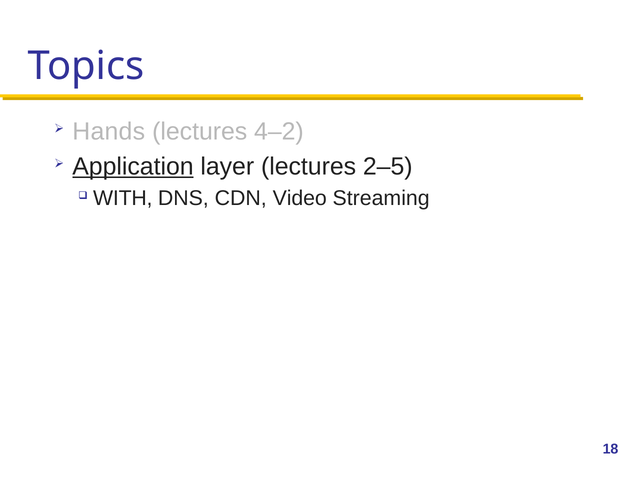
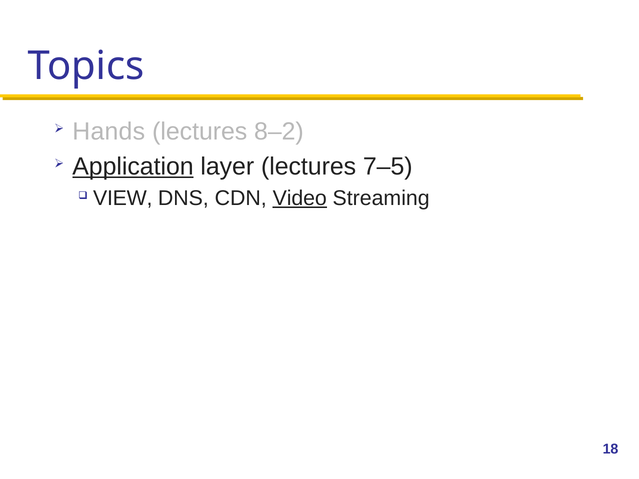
4–2: 4–2 -> 8–2 (279, 132)
2–5: 2–5 -> 7–5 (388, 167)
WITH: WITH -> VIEW (123, 198)
Video underline: none -> present (300, 198)
